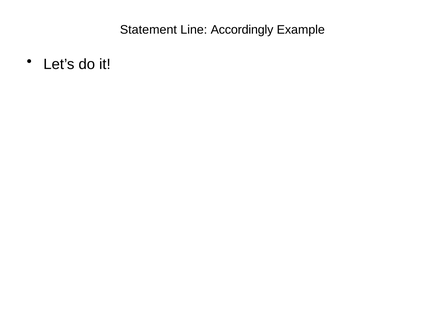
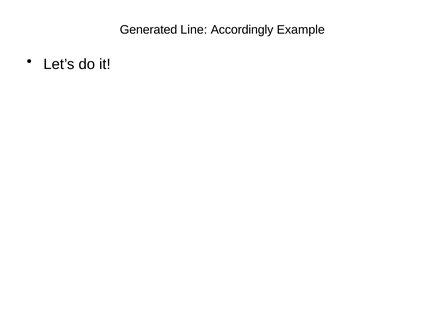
Statement: Statement -> Generated (149, 30)
